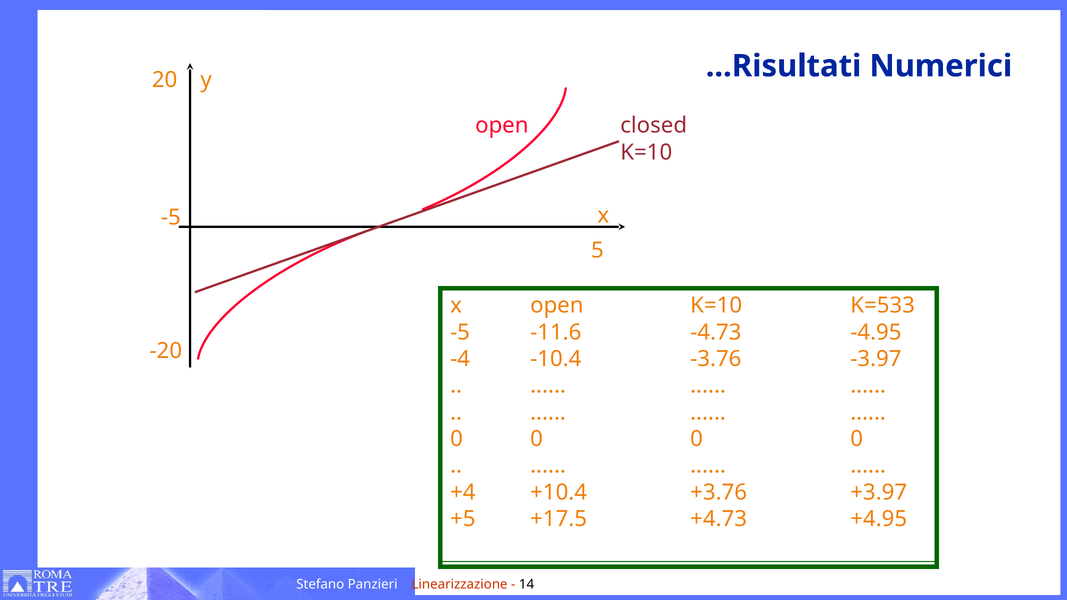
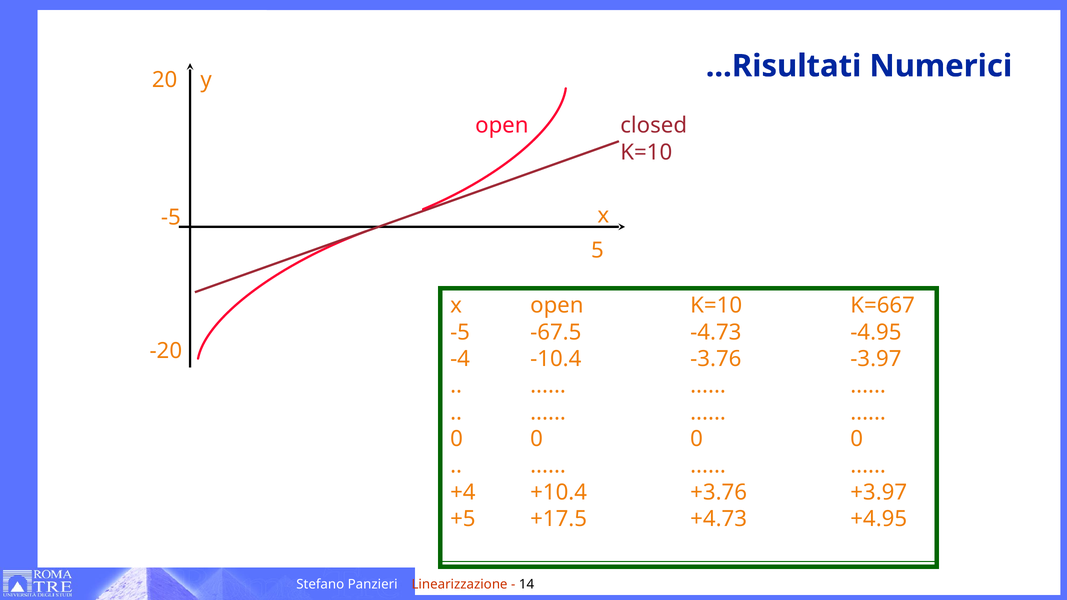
K=533: K=533 -> K=667 (883, 306)
-11.6: -11.6 -> -67.5 (556, 332)
